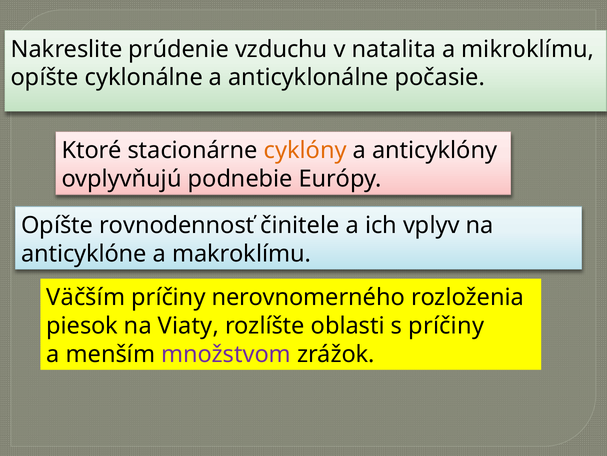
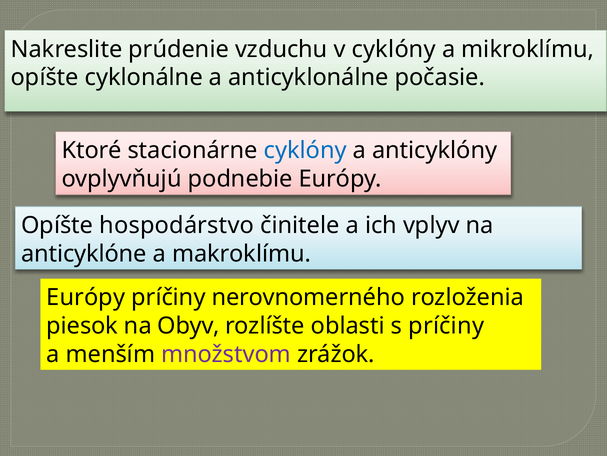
v natalita: natalita -> cyklóny (394, 49)
cyklóny colour: orange -> blue (305, 150)
rovnodennosť: rovnodennosť -> hospodárstvo (177, 225)
Väčším: Väčším -> Európy (86, 297)
Viaty: Viaty -> Obyv (189, 325)
